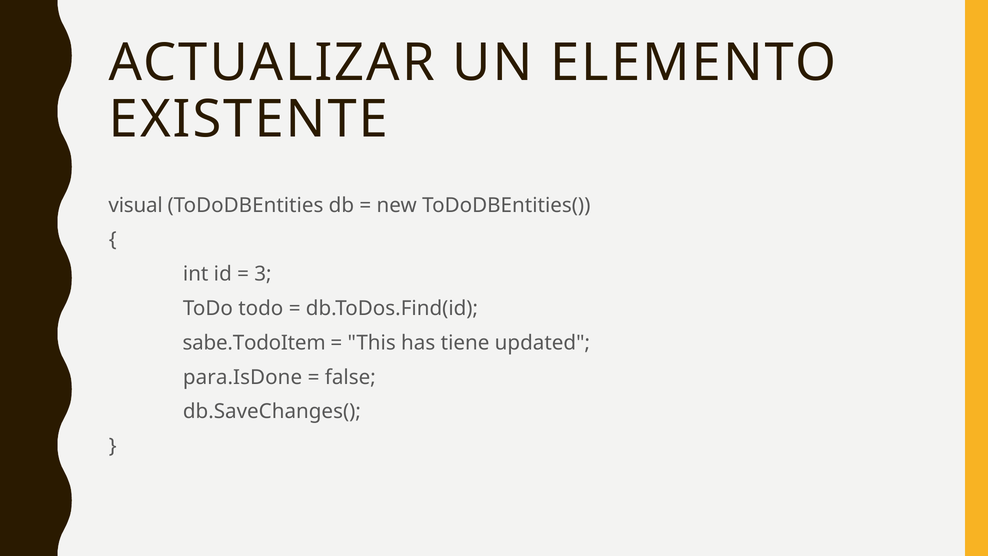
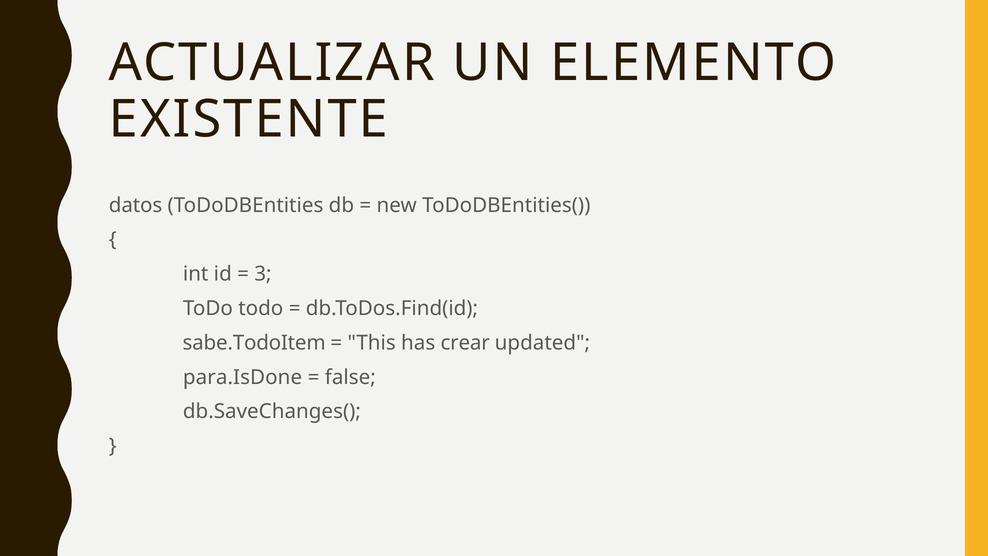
visual: visual -> datos (136, 205)
tiene: tiene -> crear (465, 343)
